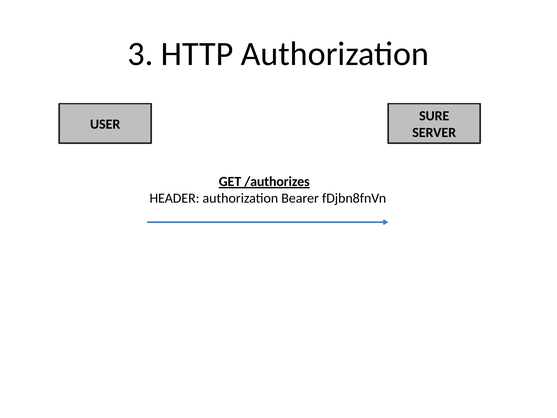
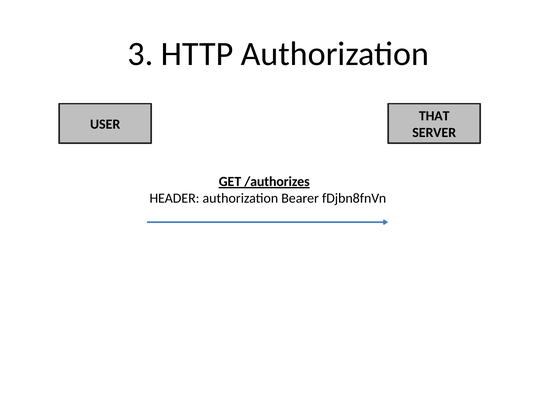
SURE: SURE -> THAT (434, 116)
